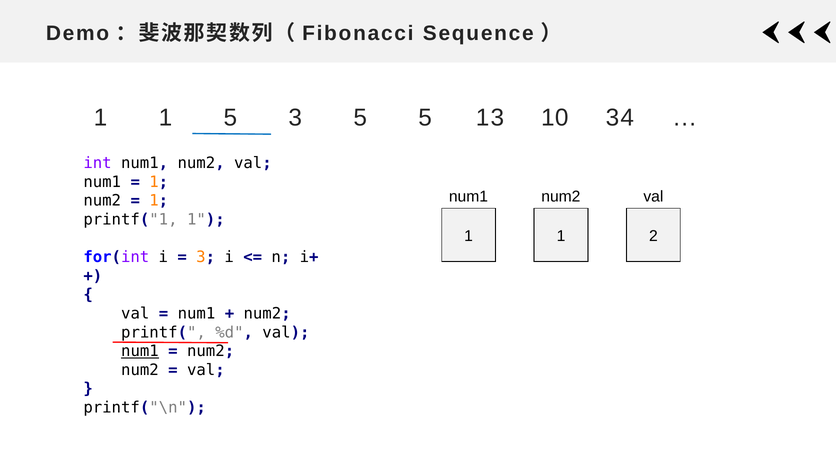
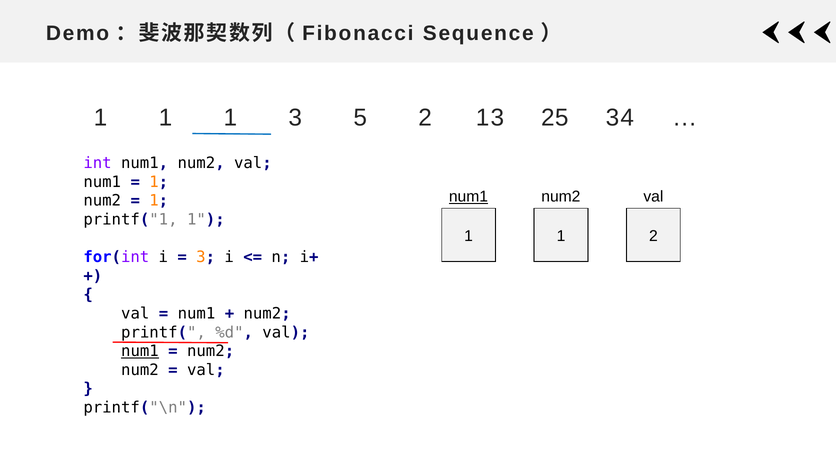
1 1 5: 5 -> 1 (230, 118)
5 5: 5 -> 2 (425, 118)
10: 10 -> 25 (555, 118)
num1 underline: none -> present (468, 197)
